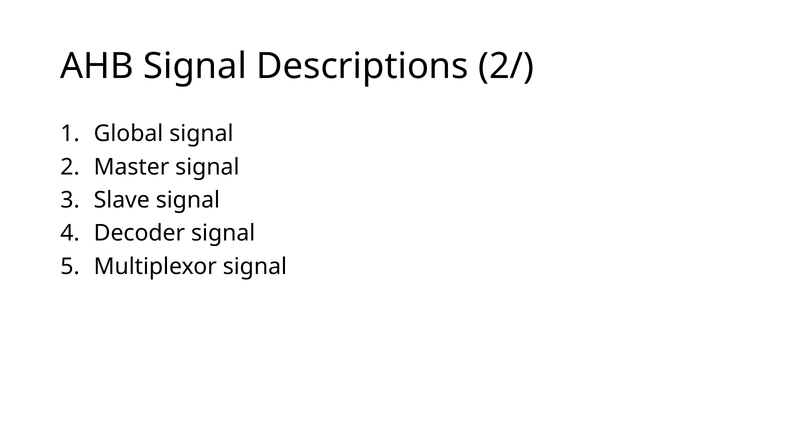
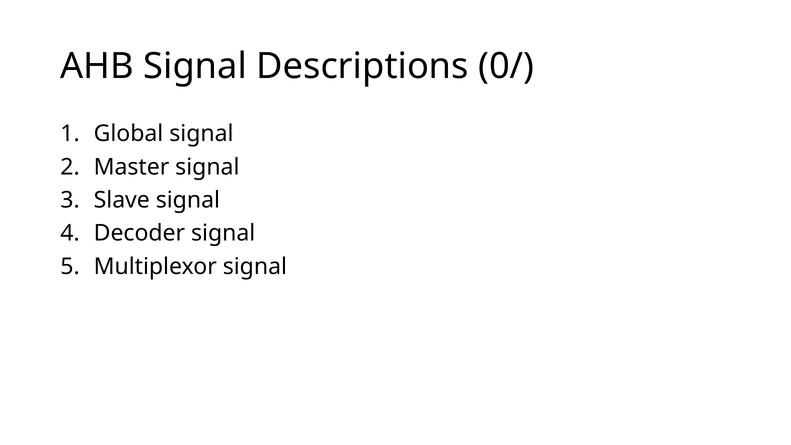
2/: 2/ -> 0/ (506, 66)
